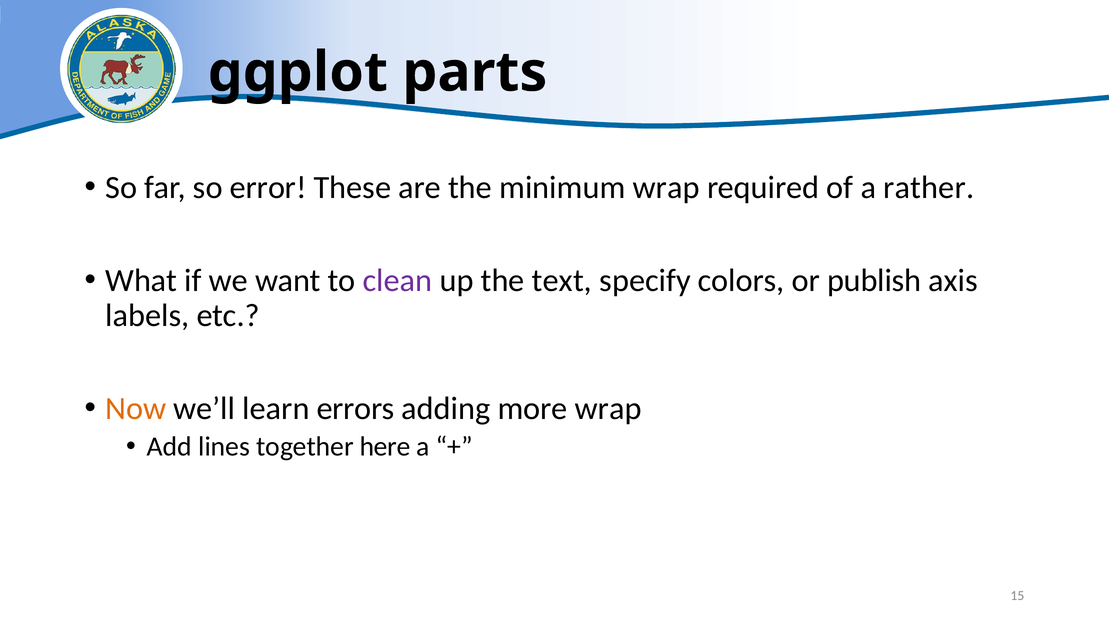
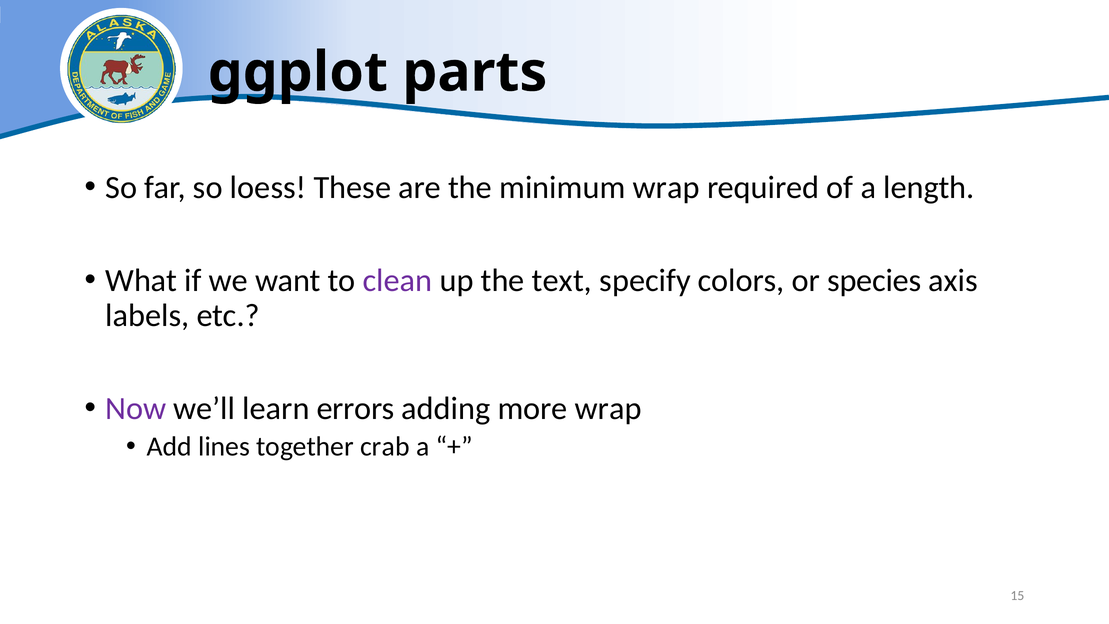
error: error -> loess (268, 188)
rather: rather -> length (929, 188)
publish: publish -> species (874, 280)
Now colour: orange -> purple (136, 408)
here: here -> crab (385, 447)
